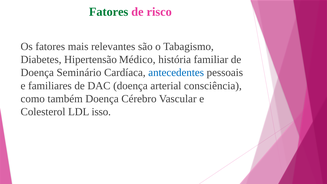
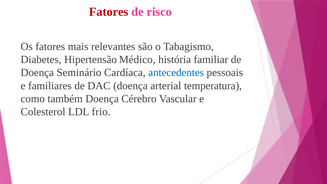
Fatores colour: green -> red (109, 12)
consciência: consciência -> temperatura (213, 86)
isso: isso -> frio (101, 112)
